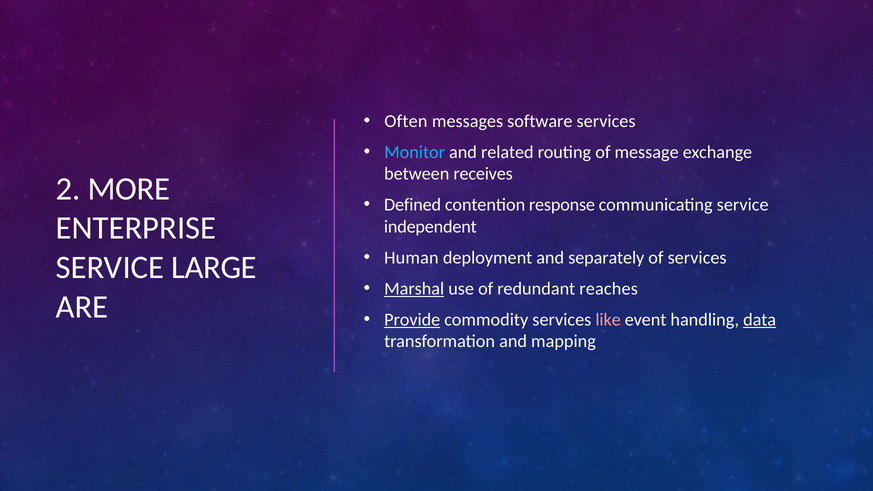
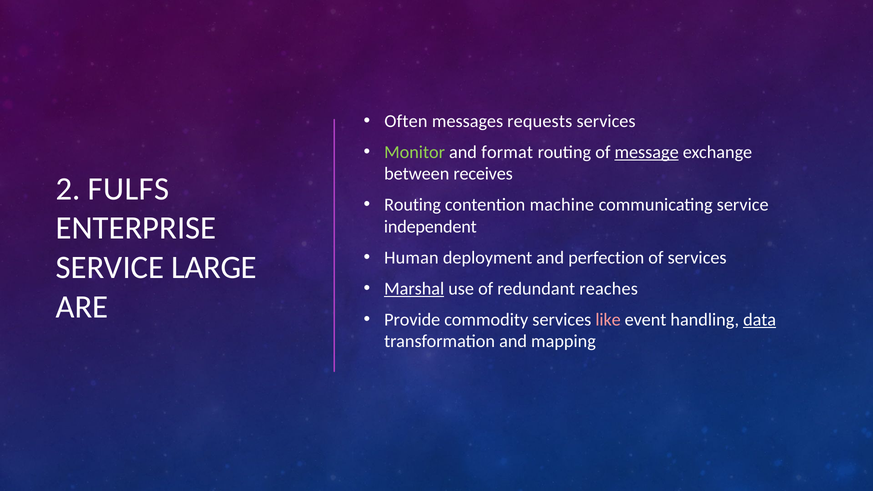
software: software -> requests (540, 121)
Monitor colour: light blue -> light green (415, 152)
related: related -> format (507, 152)
message underline: none -> present (647, 152)
MORE: MORE -> FULFS (129, 189)
Defined: Defined -> Routing (413, 205)
response: response -> machine (562, 205)
separately: separately -> perfection (606, 258)
Provide underline: present -> none (412, 320)
